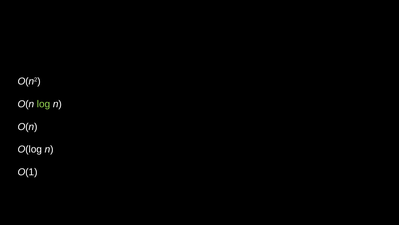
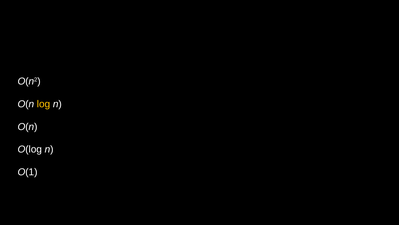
log colour: light green -> yellow (43, 104)
